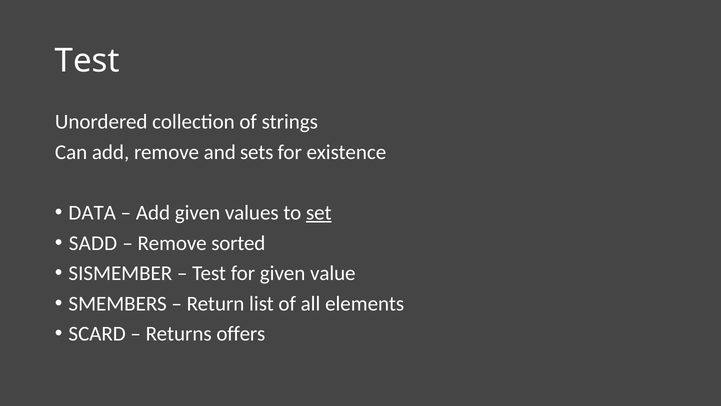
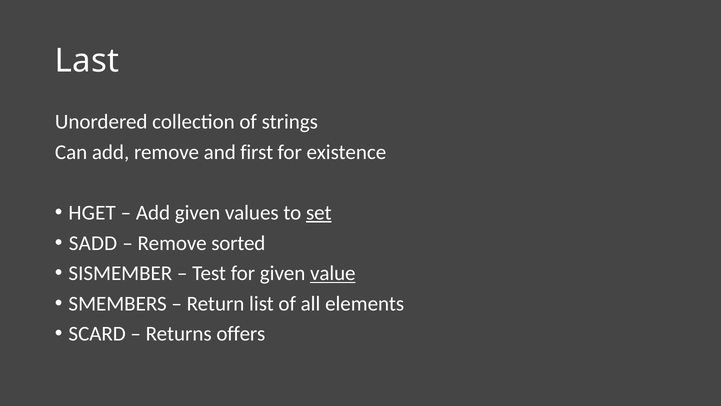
Test: Test -> Last (87, 61)
sets: sets -> first (257, 152)
DATA: DATA -> HGET (92, 213)
value underline: none -> present (333, 273)
